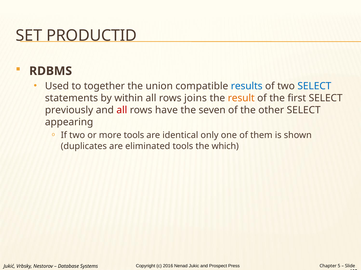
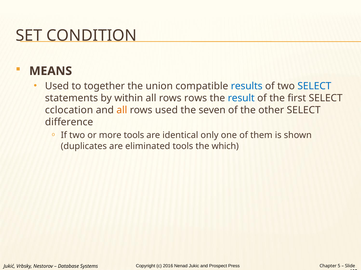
PRODUCTID: PRODUCTID -> CONDITION (92, 36)
RDBMS: RDBMS -> MEANS (51, 71)
rows joins: joins -> rows (196, 98)
result colour: orange -> blue (241, 98)
previously: previously -> cclocation (69, 110)
all colour: red -> orange (122, 110)
rows have: have -> used (166, 110)
appearing: appearing -> difference (69, 122)
